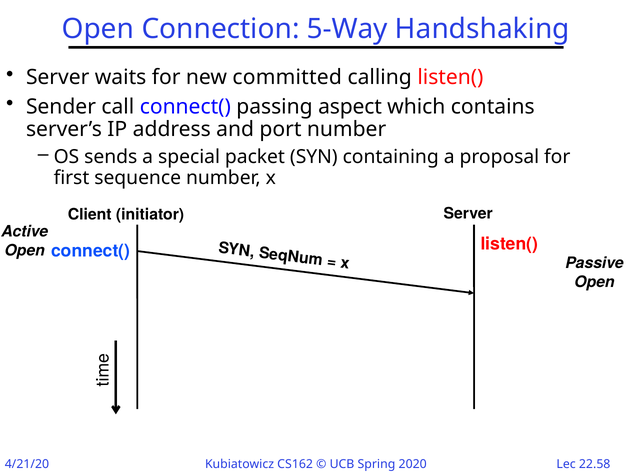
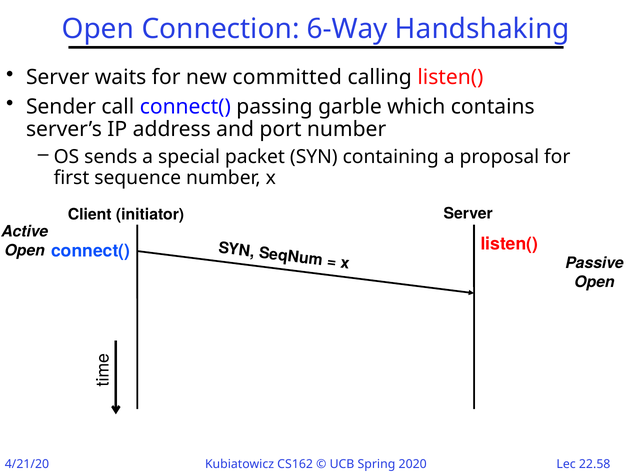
5-Way: 5-Way -> 6-Way (347, 29)
aspect: aspect -> garble (350, 107)
